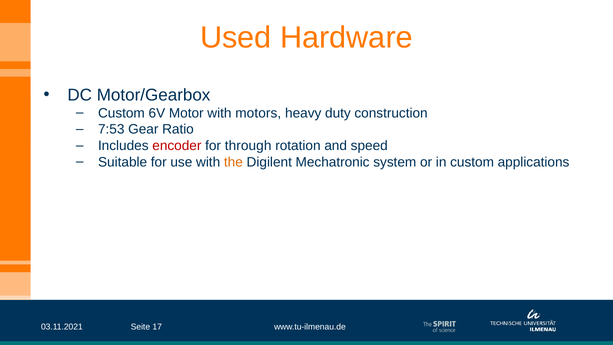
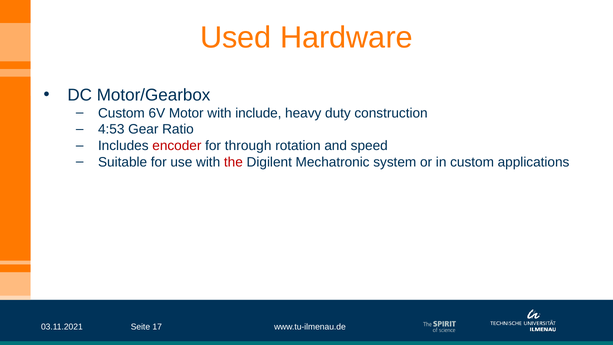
motors: motors -> include (258, 113)
7:53: 7:53 -> 4:53 (111, 129)
the colour: orange -> red (233, 162)
